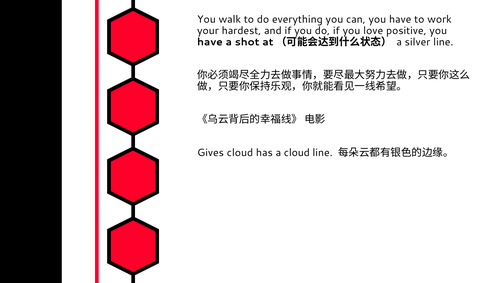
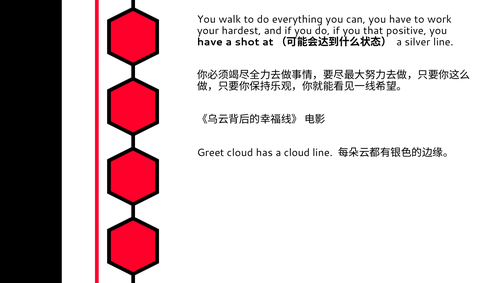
love: love -> that (373, 31)
Gives: Gives -> Greet (211, 153)
